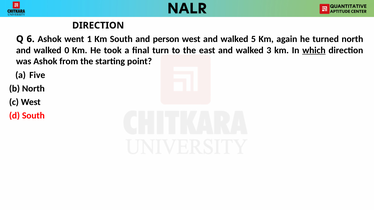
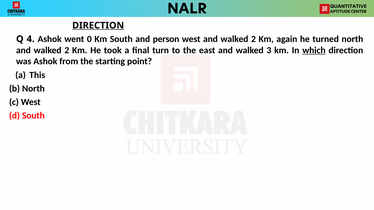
DIRECTION underline: none -> present (98, 25)
6: 6 -> 4 (31, 39)
1: 1 -> 0 (89, 39)
west and walked 5: 5 -> 2 (253, 39)
0: 0 -> 2 (67, 50)
Five: Five -> This (37, 75)
